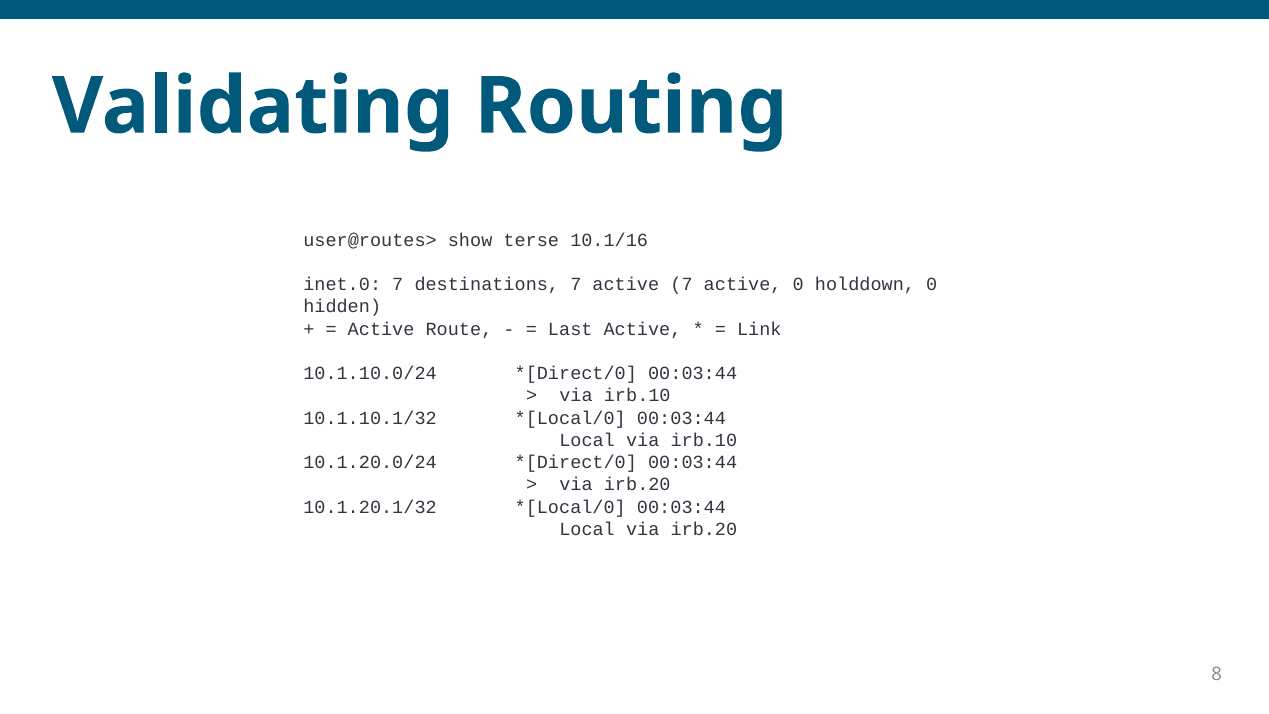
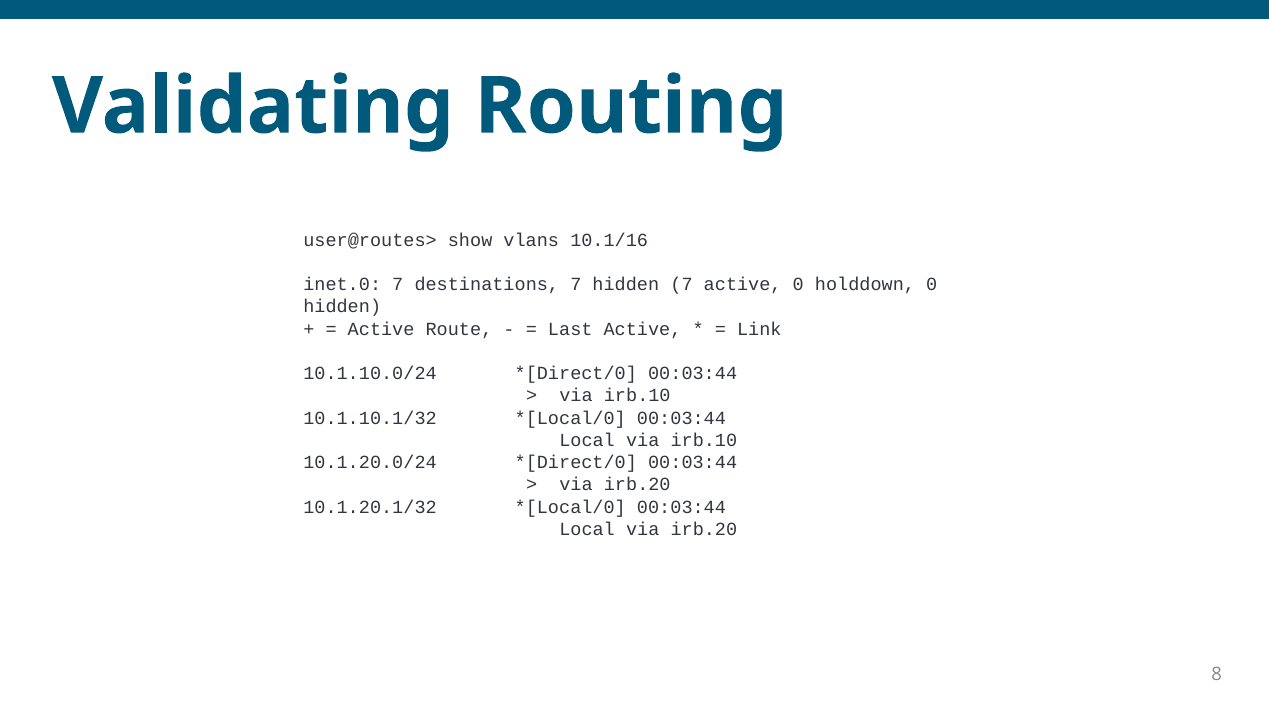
terse: terse -> vlans (531, 240)
destinations 7 active: active -> hidden (626, 285)
